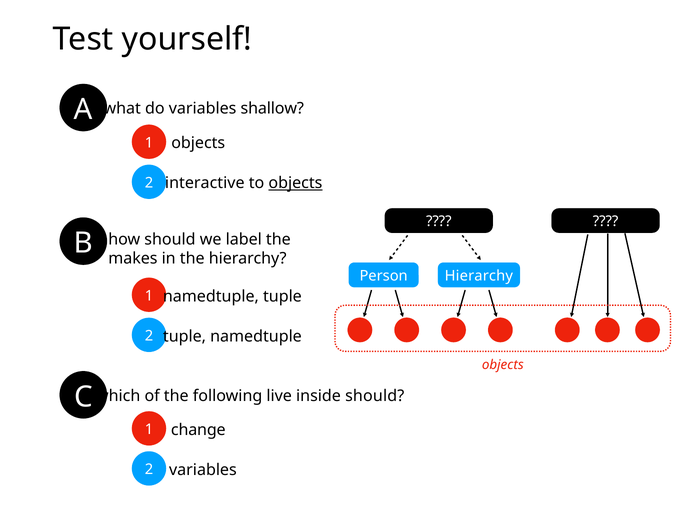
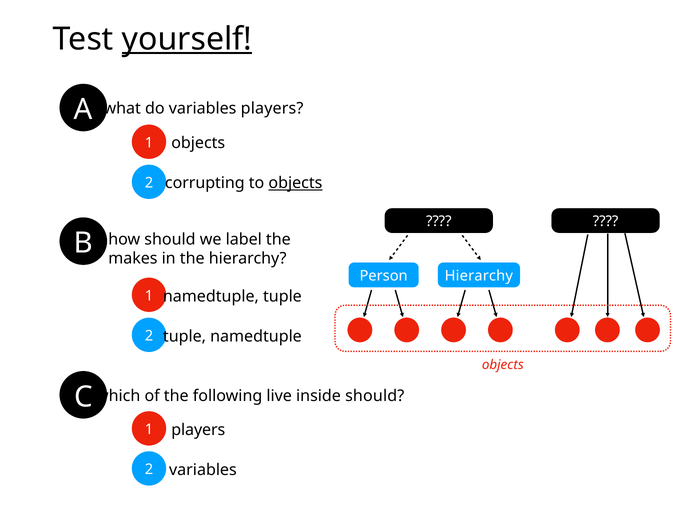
yourself underline: none -> present (187, 39)
variables shallow: shallow -> players (272, 109)
interactive: interactive -> corrupting (205, 183)
change: change -> players (198, 431)
